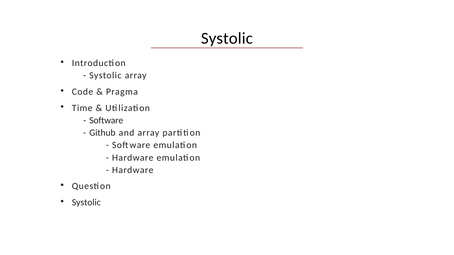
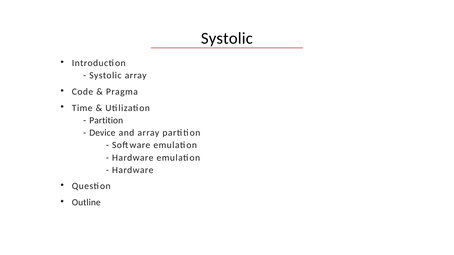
Software: Software -> Partition (106, 121)
Github: Github -> Device (102, 133)
Systolic: Systolic -> Outline (86, 203)
